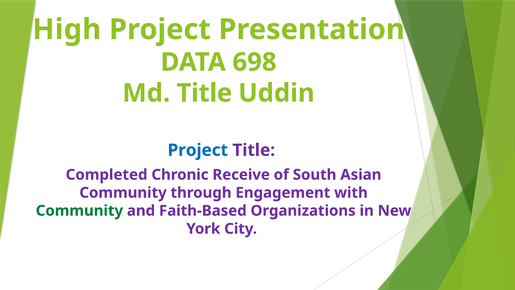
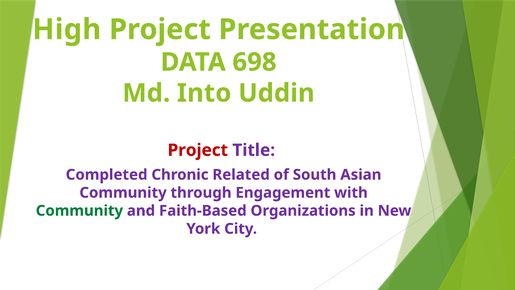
Md Title: Title -> Into (204, 93)
Project colour: blue -> red (198, 150)
Receive: Receive -> Related (241, 175)
